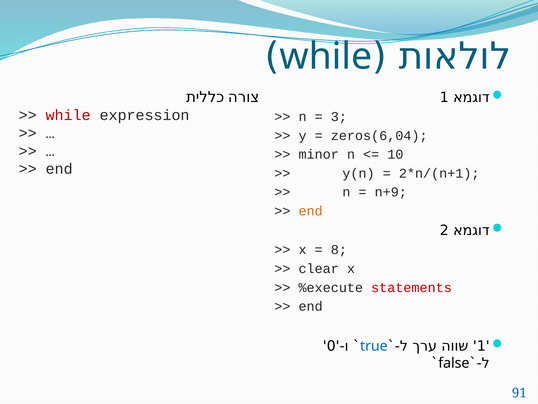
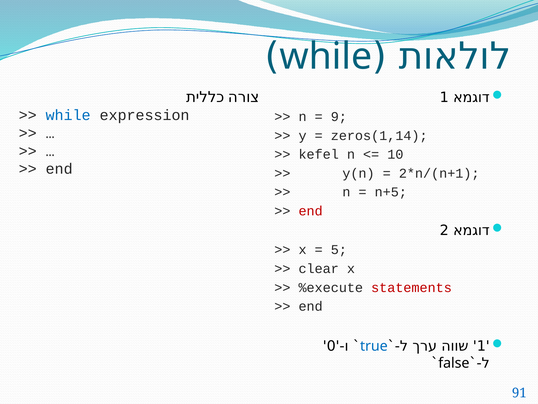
while colour: red -> blue (68, 115)
3: 3 -> 9 (339, 117)
zeros(6,04: zeros(6,04 -> zeros(1,14 (379, 135)
minor: minor -> kefel (319, 154)
n+9: n+9 -> n+5 (391, 192)
end colour: orange -> red (311, 211)
8: 8 -> 5 (339, 250)
